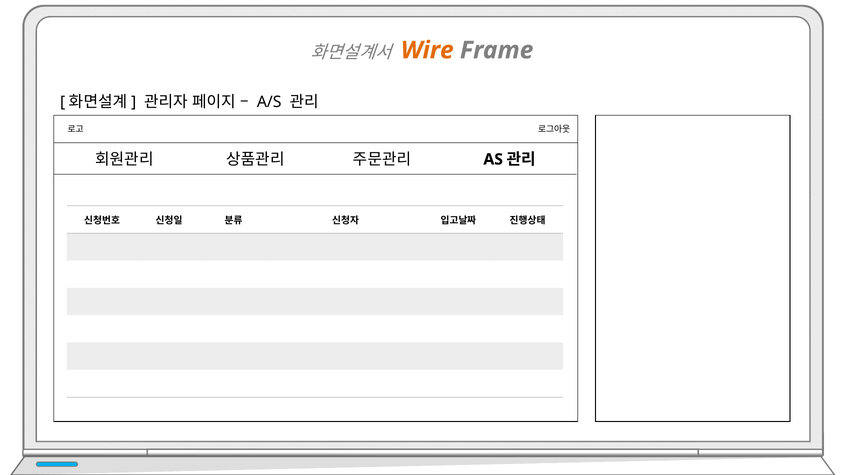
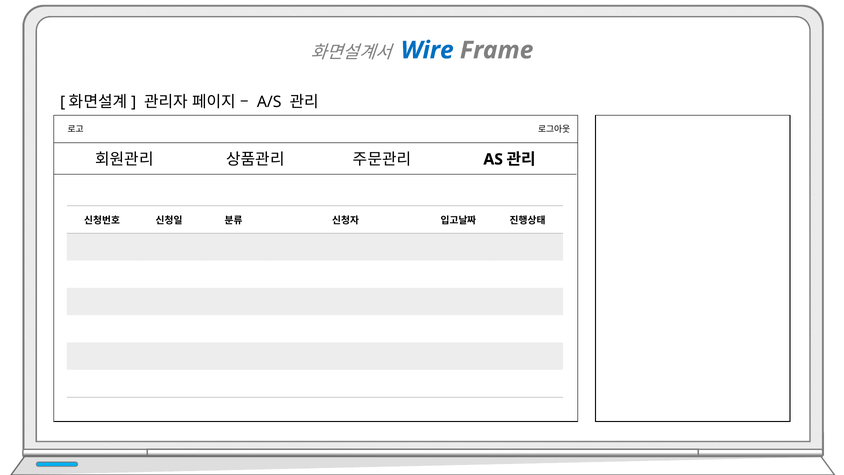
Wire colour: orange -> blue (427, 50)
